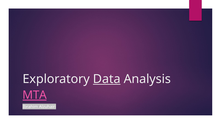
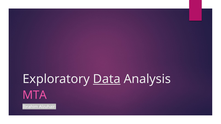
MTA underline: present -> none (35, 95)
